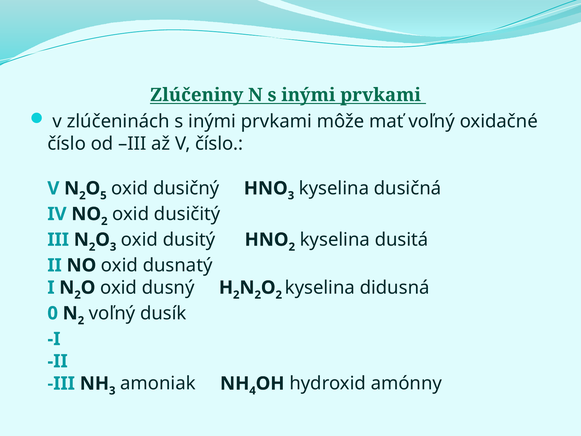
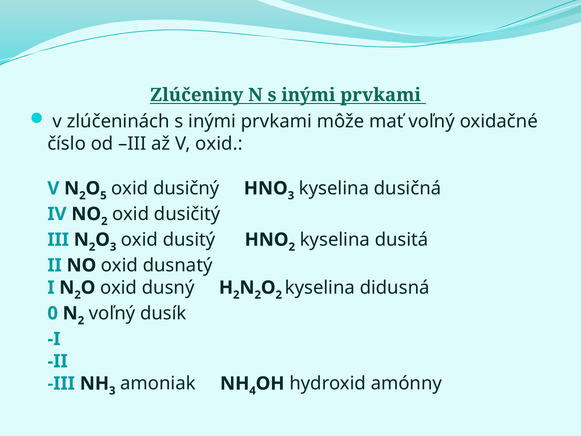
V číslo: číslo -> oxid (219, 144)
